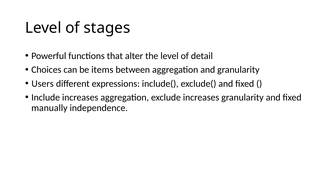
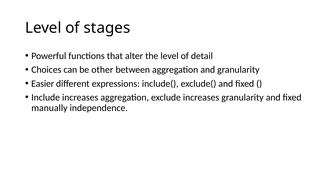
items: items -> other (102, 70)
Users: Users -> Easier (43, 83)
